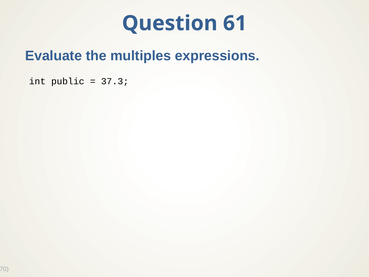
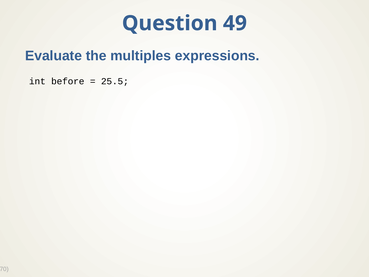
61: 61 -> 49 (235, 23)
public: public -> before (68, 81)
37.3: 37.3 -> 25.5 (115, 81)
